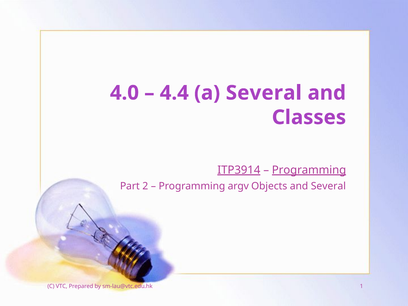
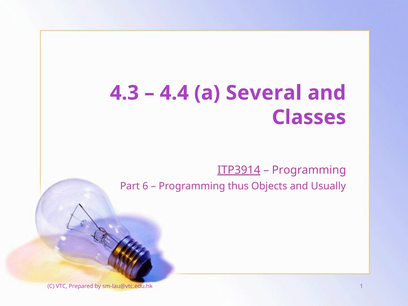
4.0: 4.0 -> 4.3 (124, 93)
Programming underline: present -> none (309, 170)
2: 2 -> 6 (145, 186)
argv: argv -> thus (238, 186)
and Several: Several -> Usually (328, 186)
